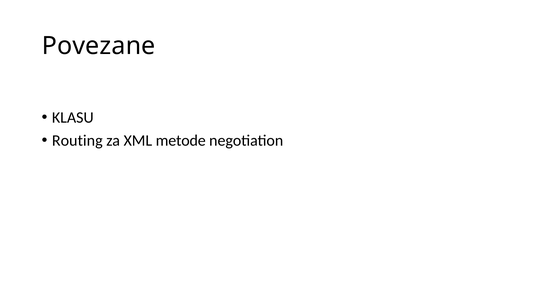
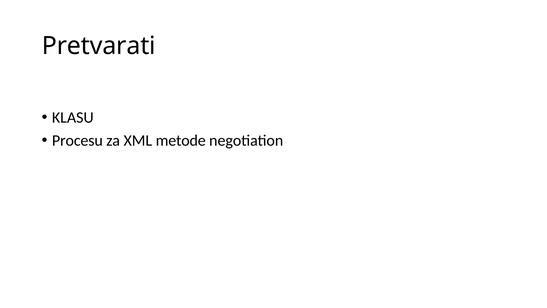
Povezane: Povezane -> Pretvarati (99, 46)
Routing: Routing -> Procesu (77, 140)
